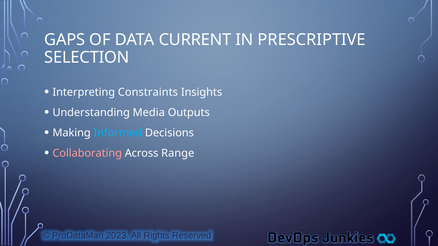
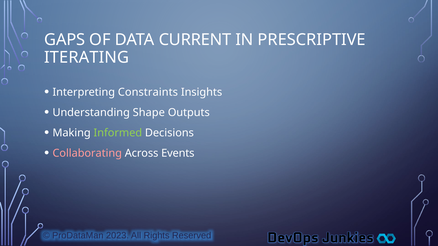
SELECTION: SELECTION -> ITERATING (87, 58)
Media: Media -> Shape (149, 113)
Informed colour: light blue -> light green (118, 133)
Range: Range -> Events (178, 153)
